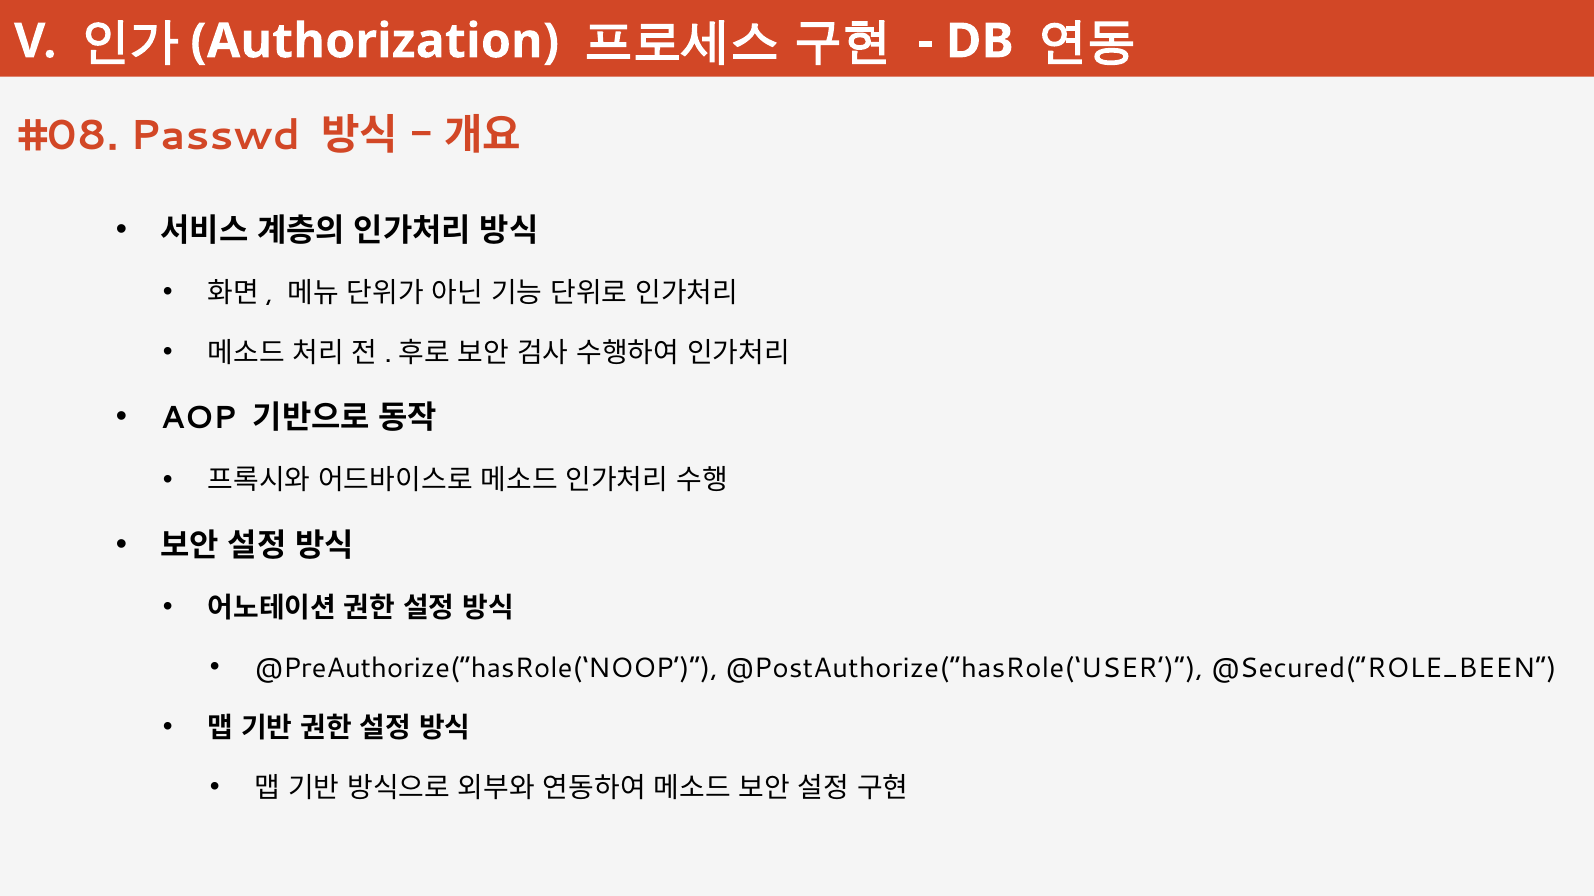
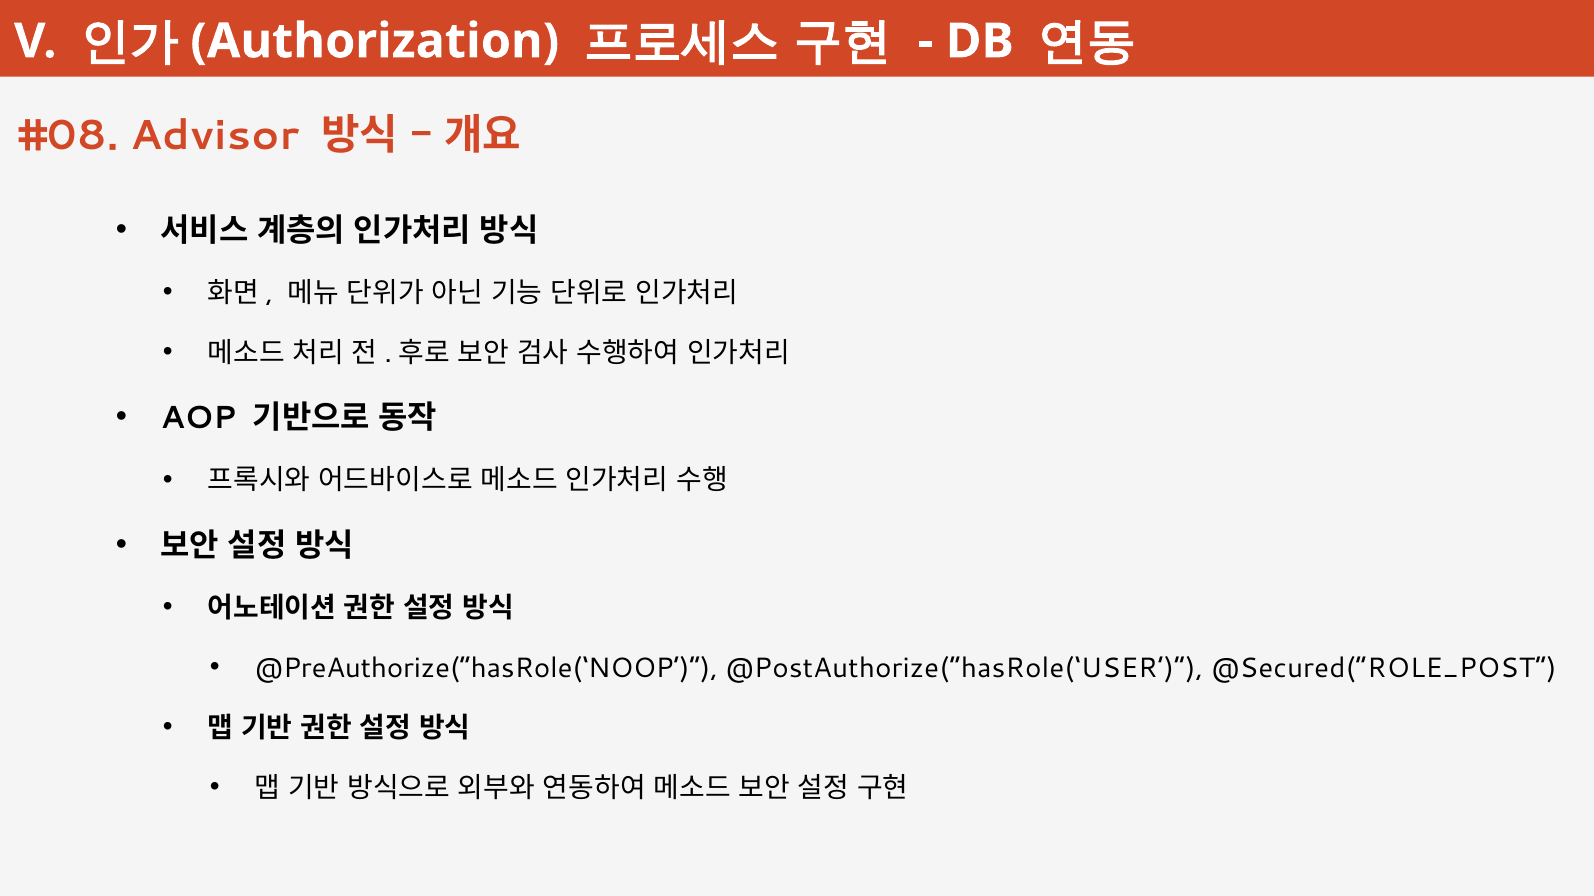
Passwd: Passwd -> Advisor (215, 136)
@Secured(“ROLE_BEEN: @Secured(“ROLE_BEEN -> @Secured(“ROLE_POST (1384, 668)
